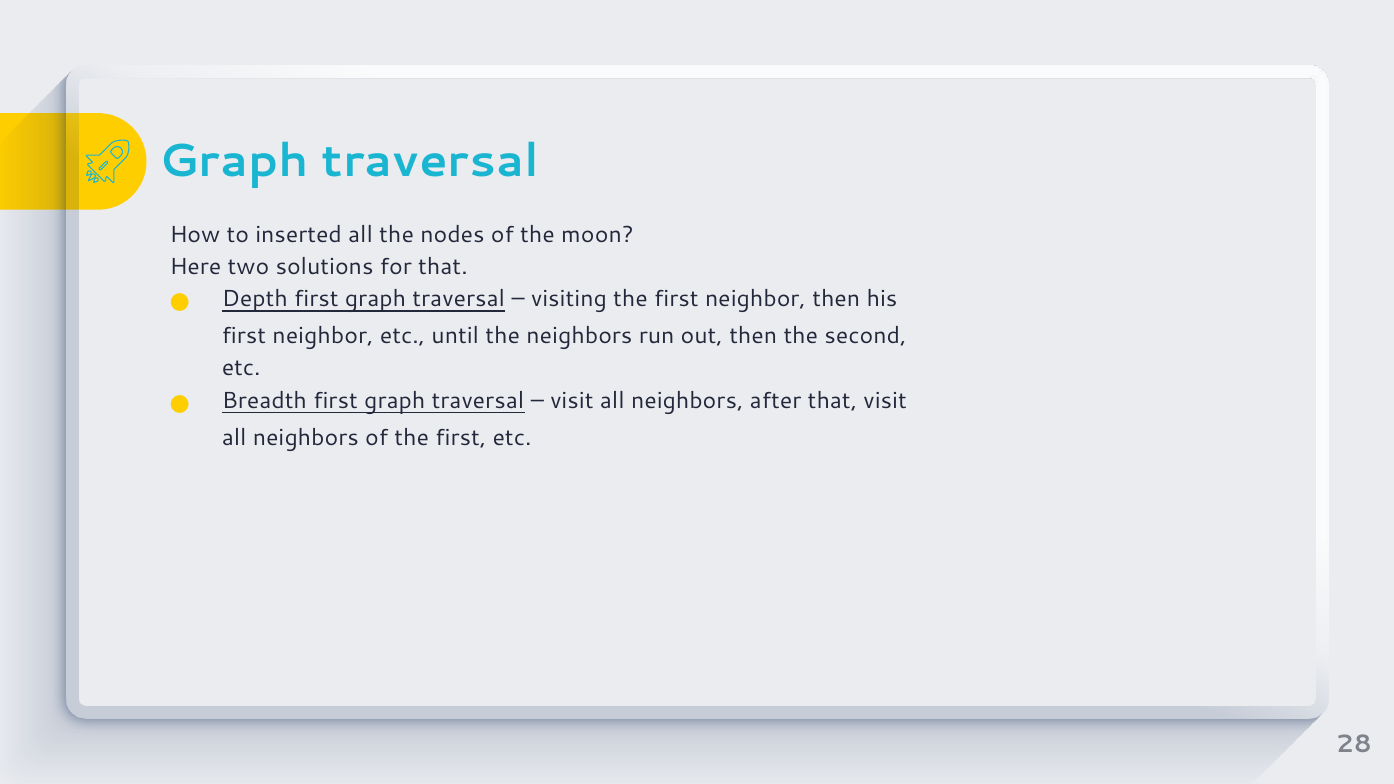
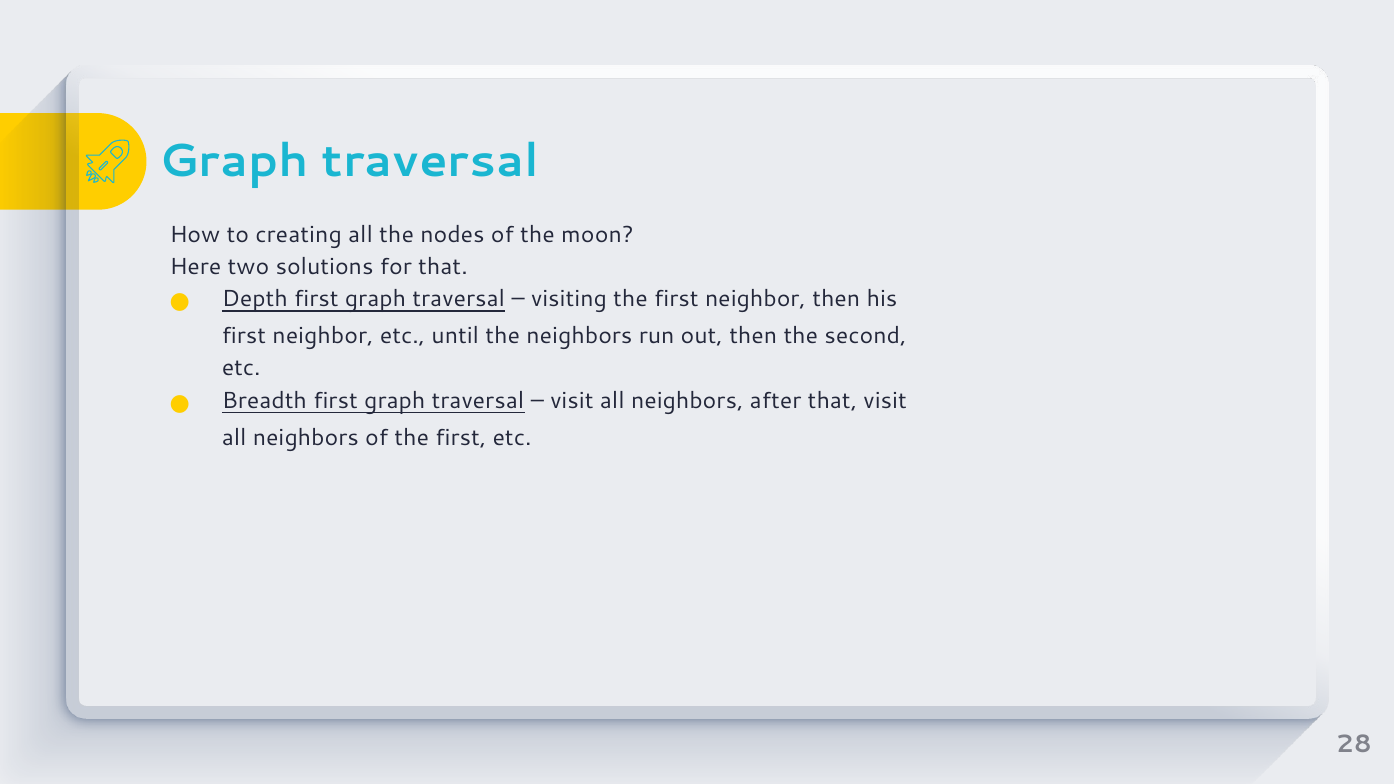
inserted: inserted -> creating (299, 235)
